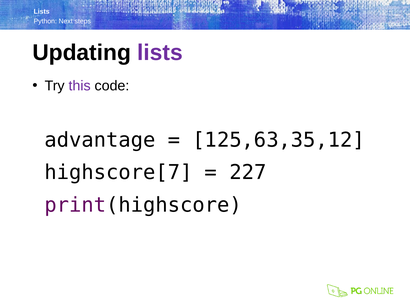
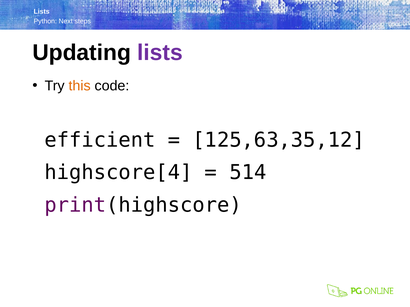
this colour: purple -> orange (80, 86)
advantage: advantage -> efficient (100, 140)
highscore[7: highscore[7 -> highscore[4 (118, 173)
227: 227 -> 514 (248, 173)
